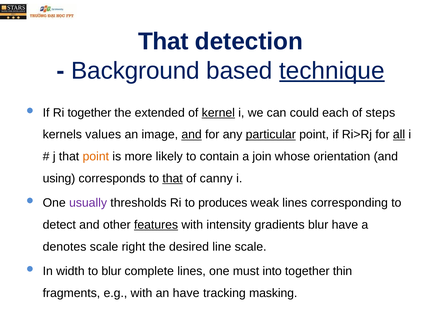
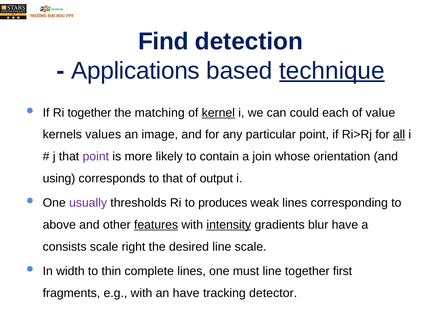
That: That -> Find (163, 41)
Background: Background -> Applications (136, 71)
extended: extended -> matching (160, 113)
steps: steps -> value (380, 113)
and underline: present -> none (192, 134)
particular underline: present -> none (271, 134)
point colour: orange -> purple (96, 156)
that underline: present -> none (173, 178)
canny: canny -> output (216, 178)
detect: detect -> above (59, 224)
intensity underline: none -> present (229, 224)
denotes: denotes -> consists (65, 246)
to blur: blur -> thin (111, 271)
must into: into -> line (272, 271)
thin: thin -> first (343, 271)
masking: masking -> detector (273, 293)
